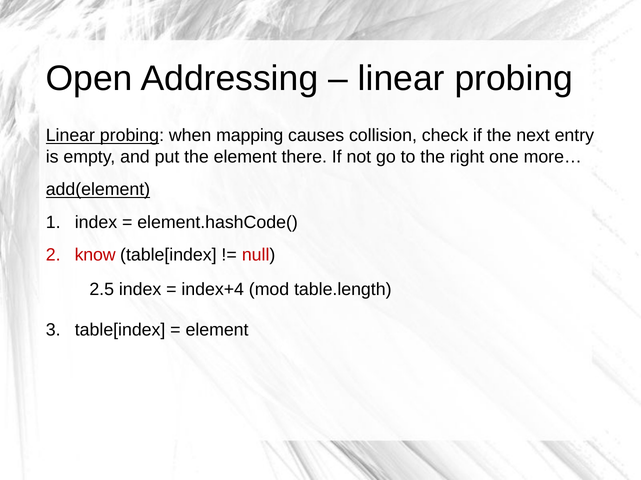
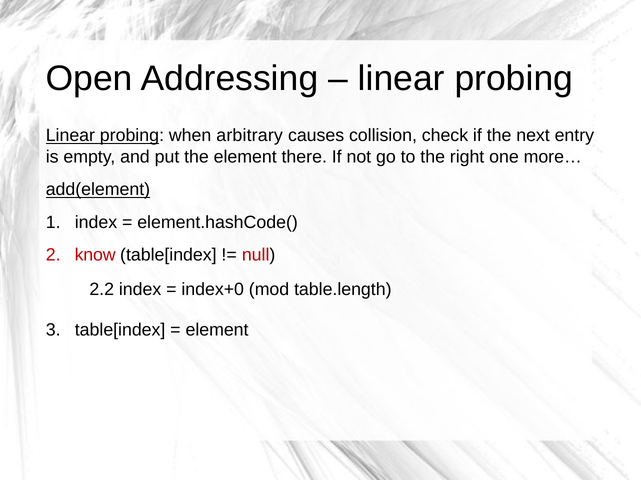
mapping: mapping -> arbitrary (250, 136)
2.5: 2.5 -> 2.2 (102, 290)
index+4: index+4 -> index+0 (213, 290)
